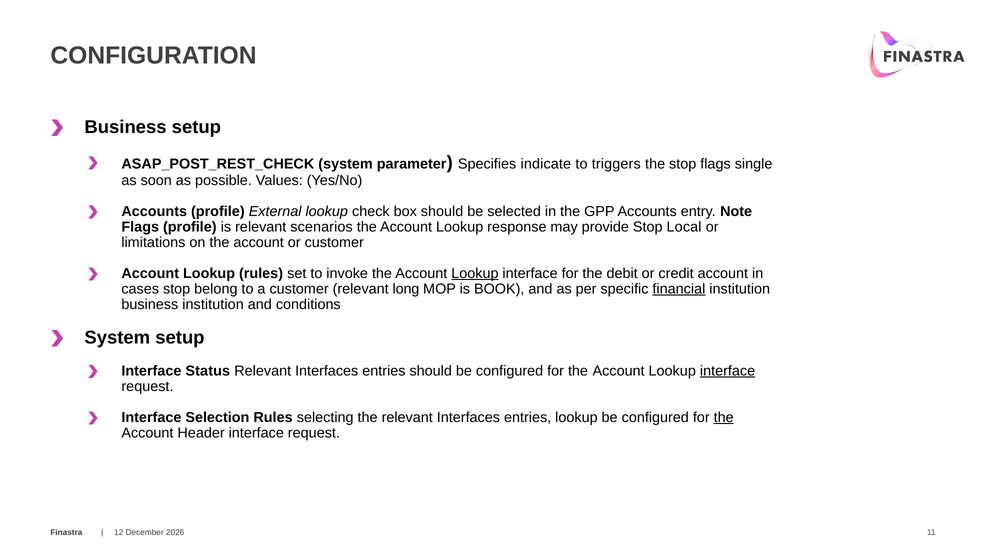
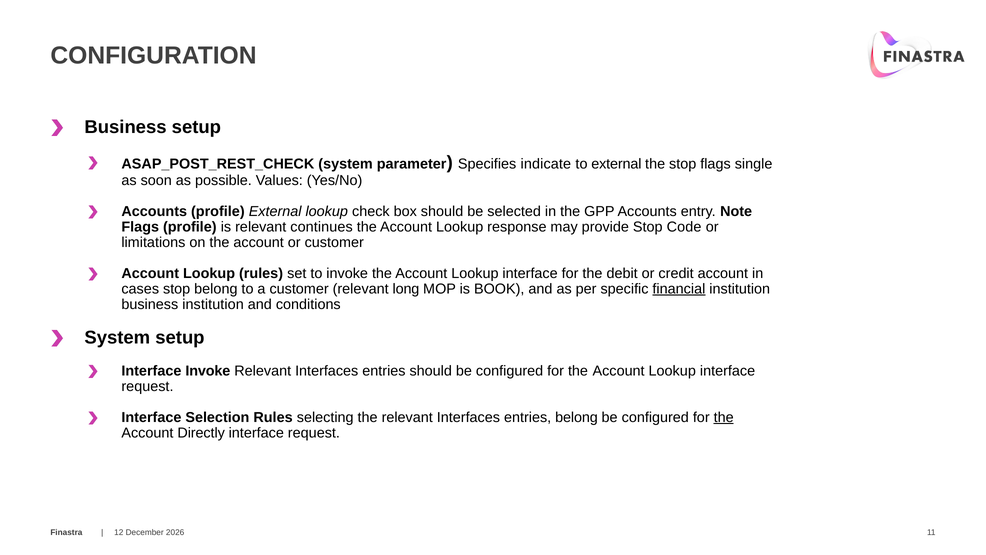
to triggers: triggers -> external (616, 164)
scenarios: scenarios -> continues (322, 227)
Local: Local -> Code (684, 227)
Lookup underline: present -> none (475, 273)
Interface Status: Status -> Invoke (208, 371)
interface underline: present -> none (728, 371)
entries lookup: lookup -> belong (576, 417)
Header: Header -> Directly (201, 433)
